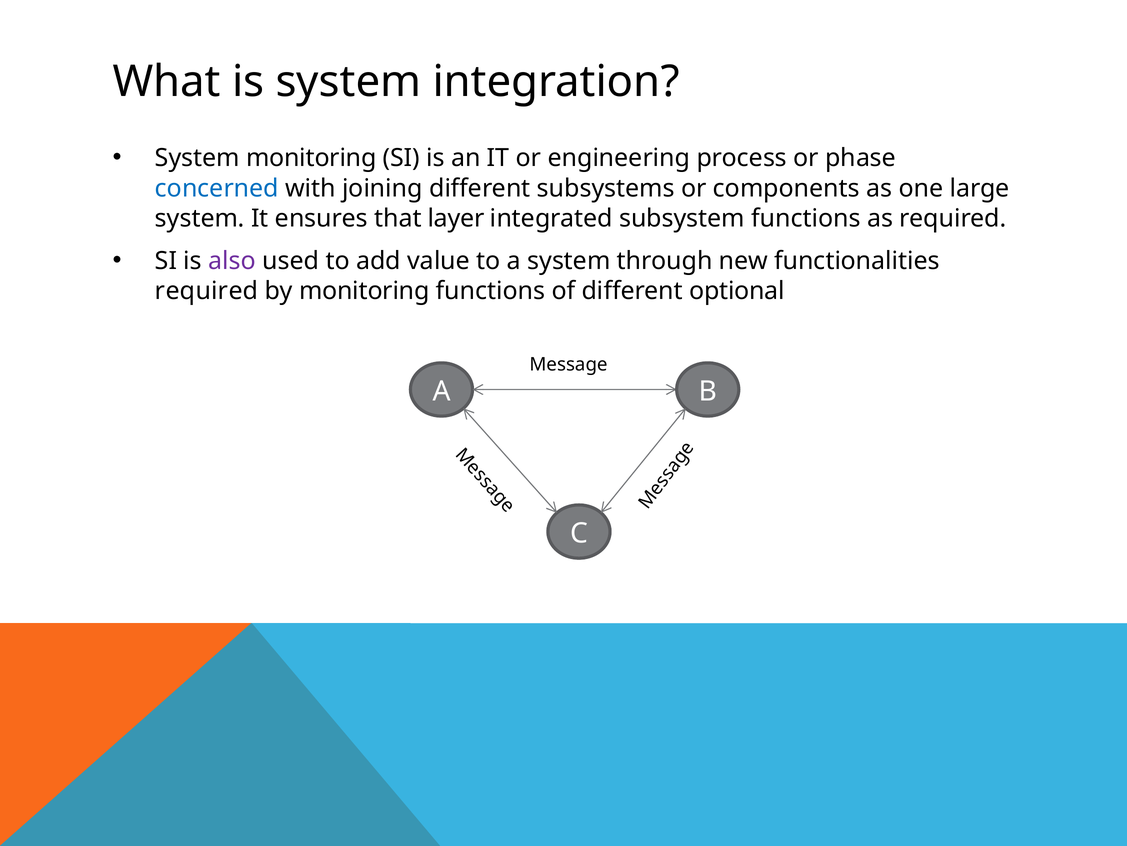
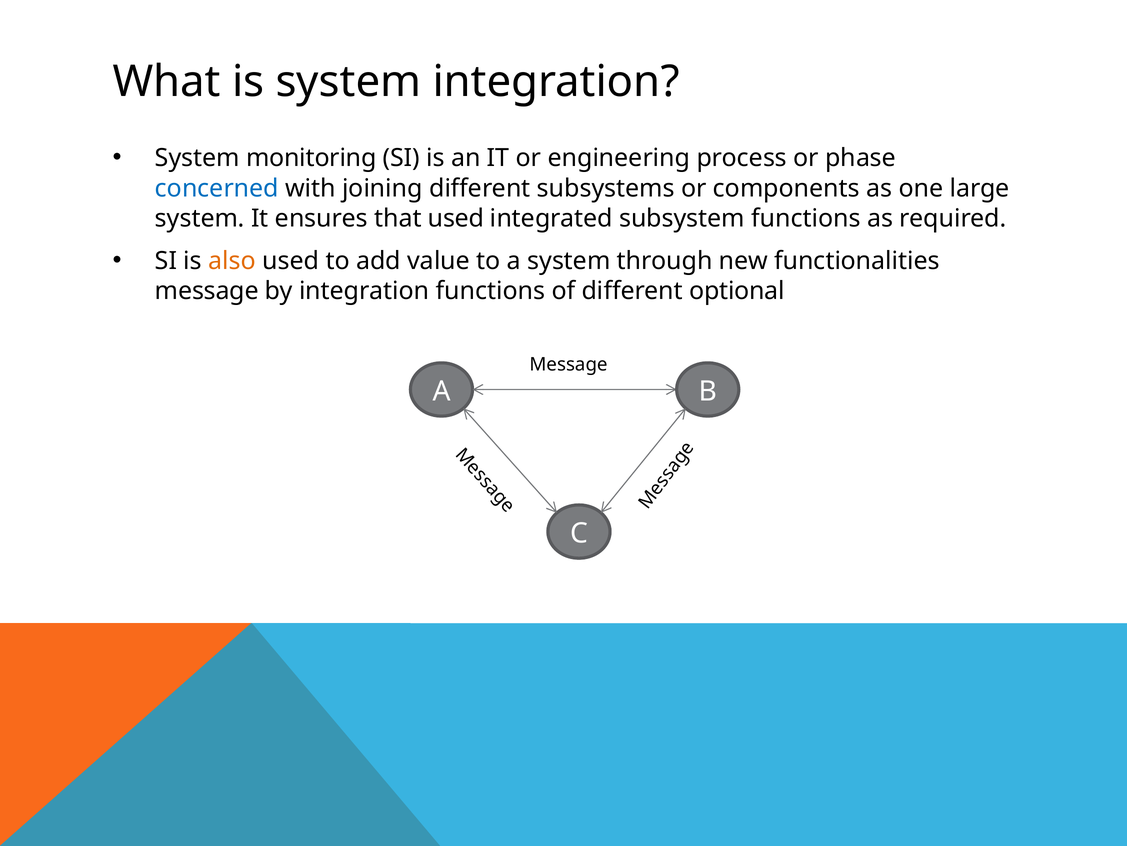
that layer: layer -> used (456, 218)
also colour: purple -> orange (232, 261)
required: required -> message (207, 291)
by monitoring: monitoring -> integration (364, 291)
